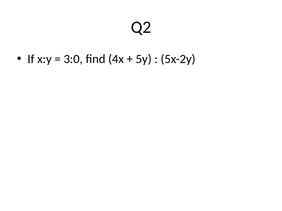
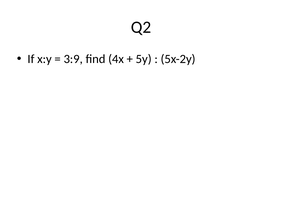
3:0: 3:0 -> 3:9 (73, 59)
